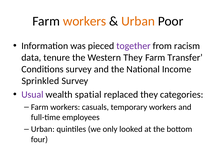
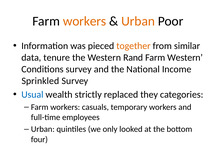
together colour: purple -> orange (133, 46)
racism: racism -> similar (187, 46)
Western They: They -> Rand (133, 58)
Farm Transfer: Transfer -> Western (185, 58)
Usual colour: purple -> blue (32, 95)
spatial: spatial -> strictly (88, 95)
